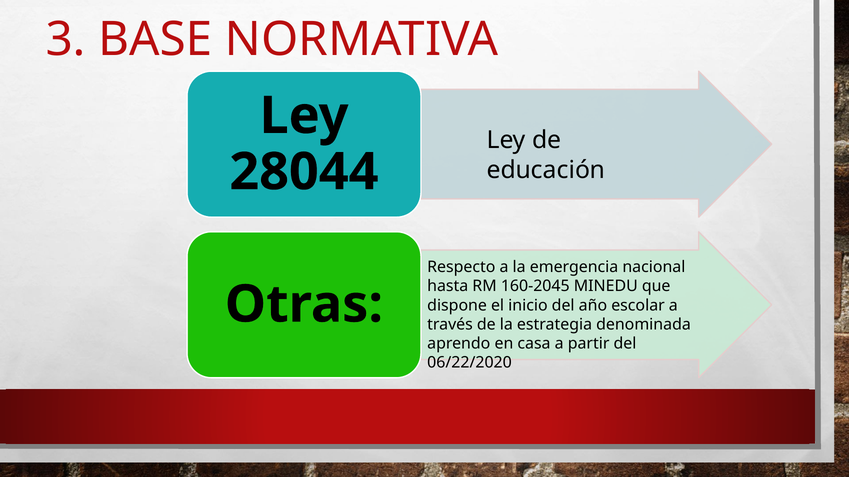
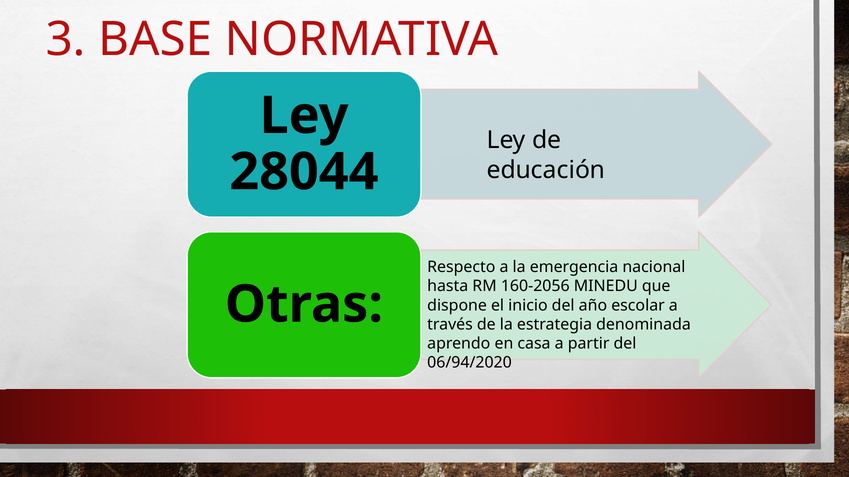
160-2045: 160-2045 -> 160-2056 (535, 287)
06/22/2020: 06/22/2020 -> 06/94/2020 (470, 363)
